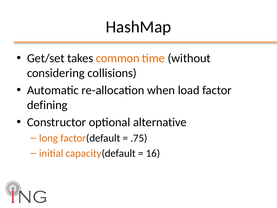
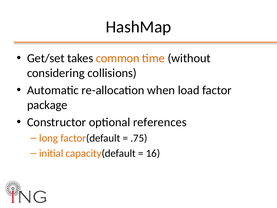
defining: defining -> package (47, 105)
alternative: alternative -> references (160, 122)
